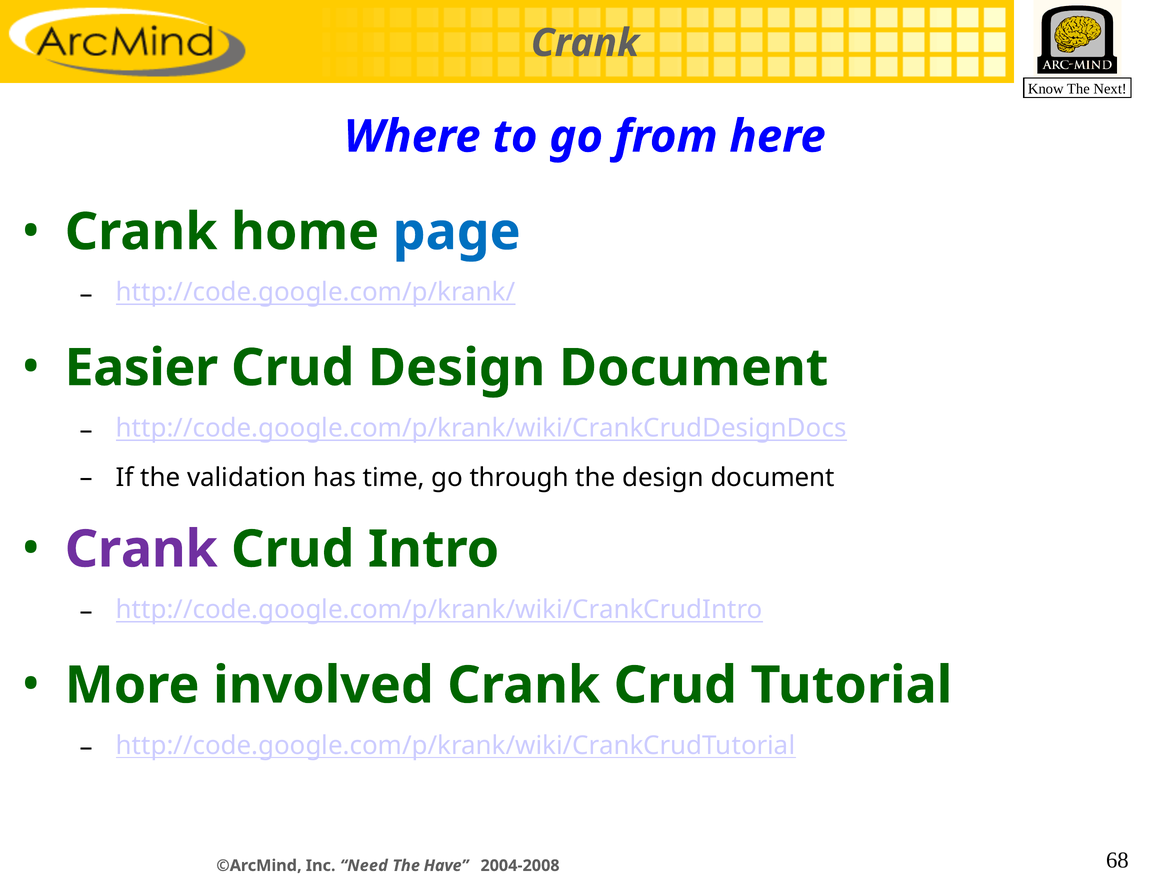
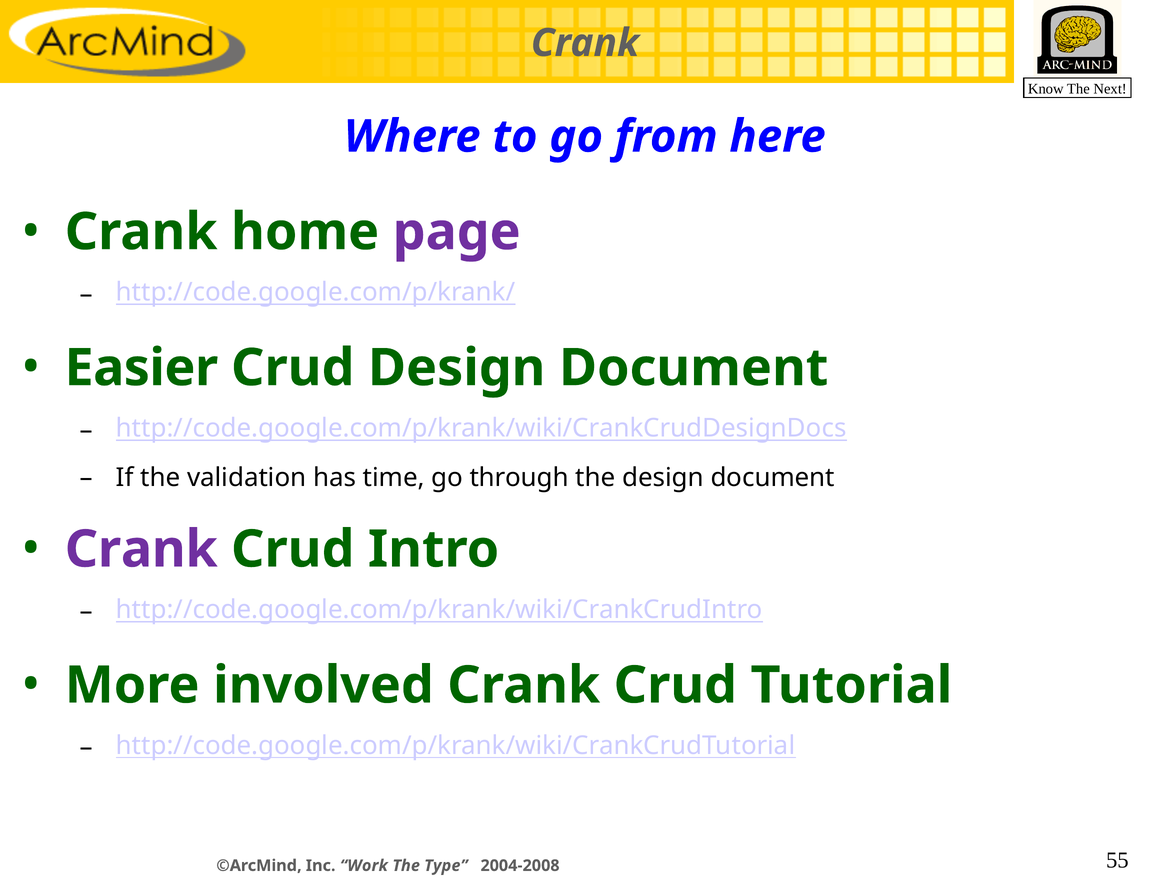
page colour: blue -> purple (457, 232)
Need: Need -> Work (364, 865)
Have: Have -> Type (446, 865)
68: 68 -> 55 (1117, 860)
